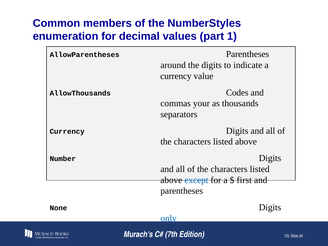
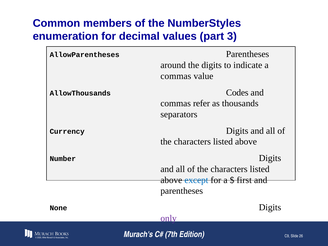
1: 1 -> 3 (232, 36)
currency: currency -> commas (176, 76)
your: your -> refer (202, 103)
only colour: blue -> purple (169, 218)
